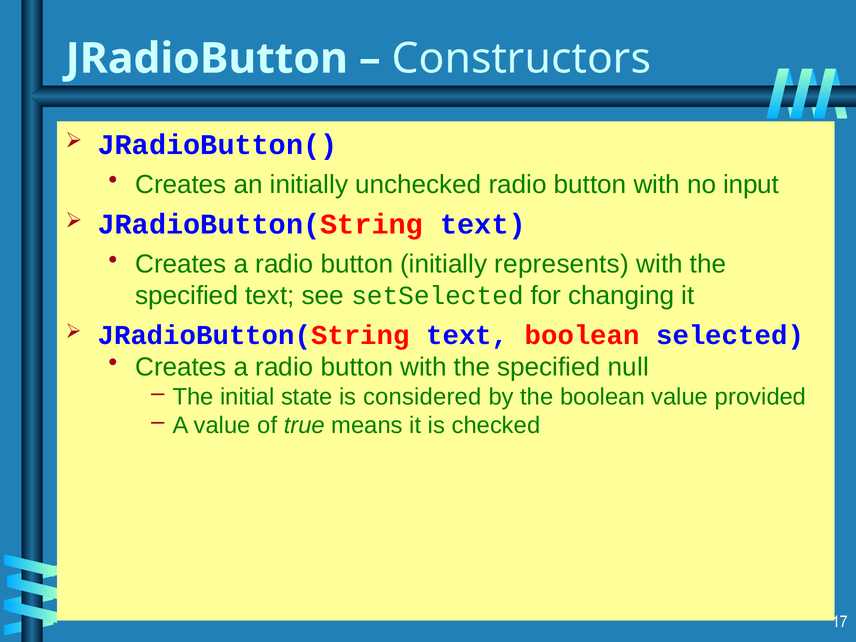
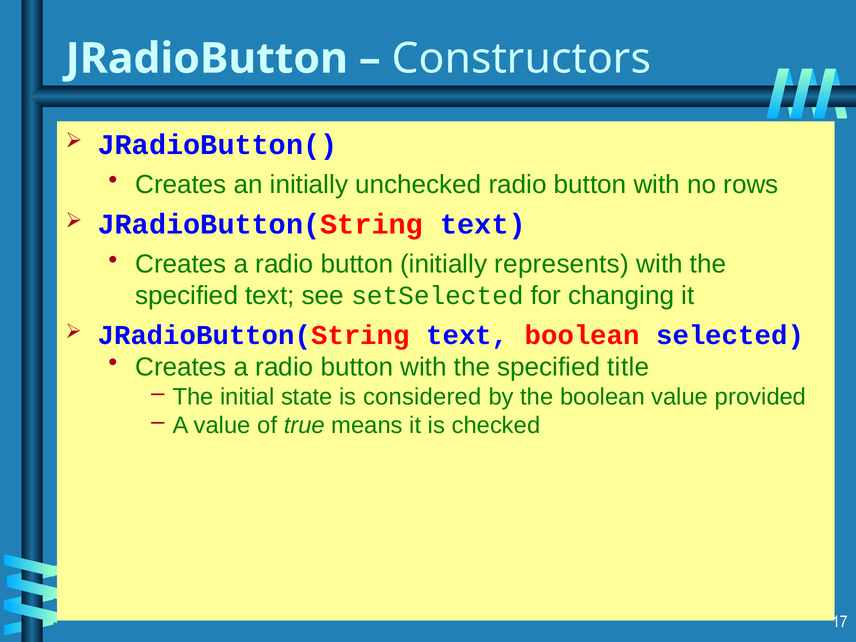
input: input -> rows (751, 184)
null: null -> title (628, 367)
